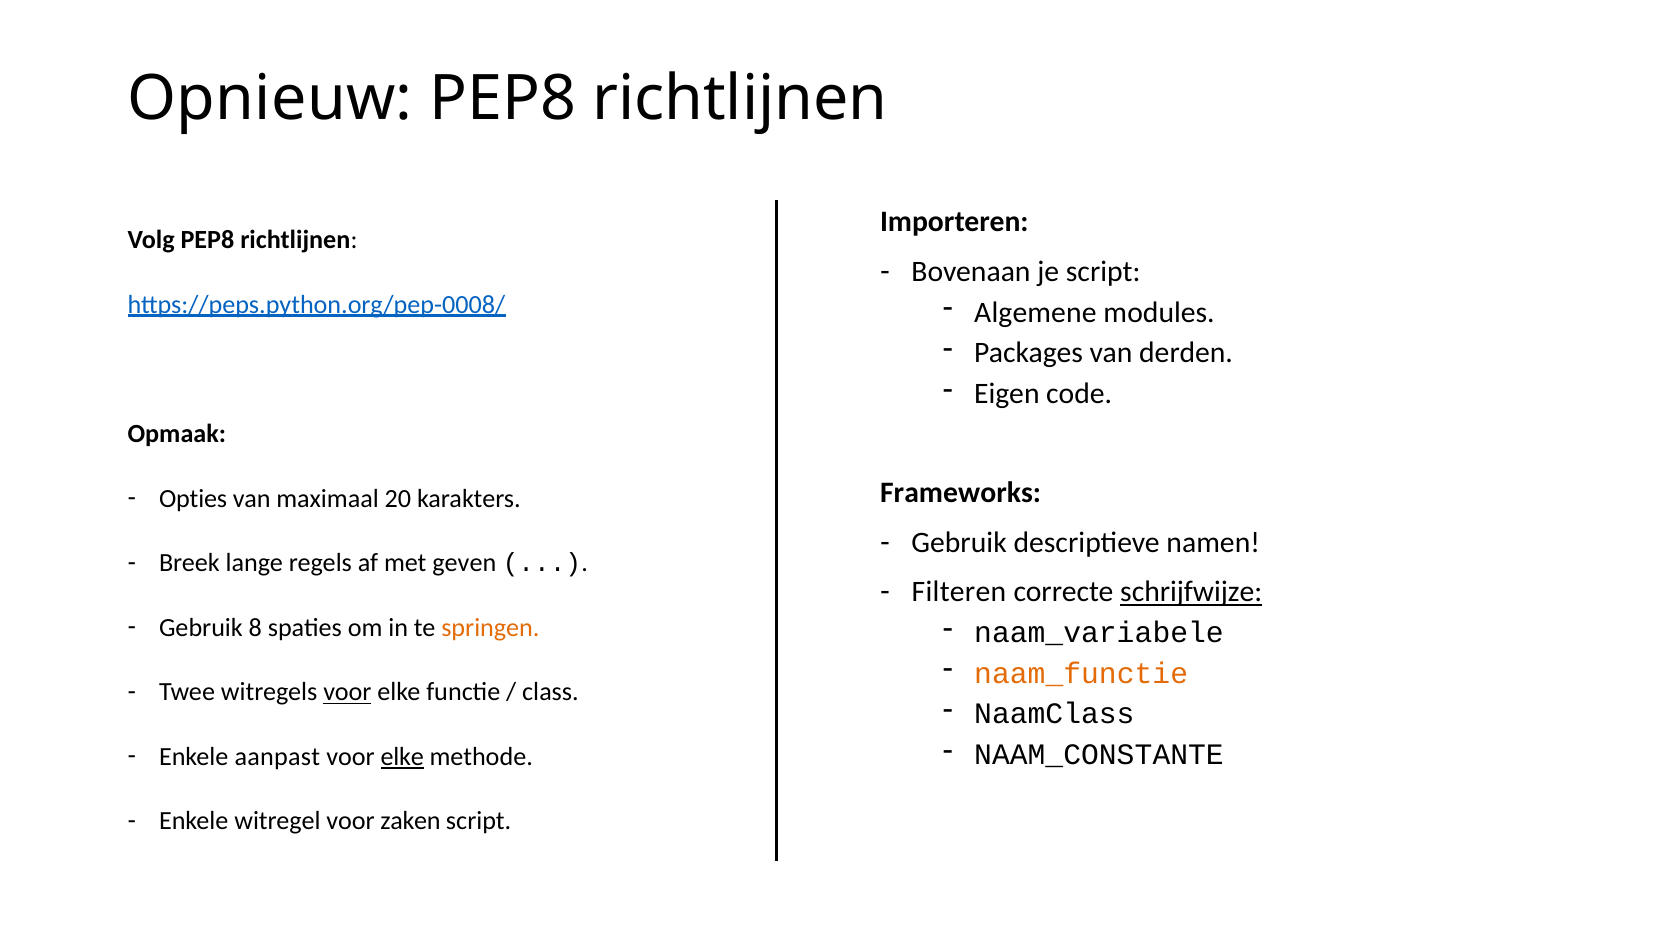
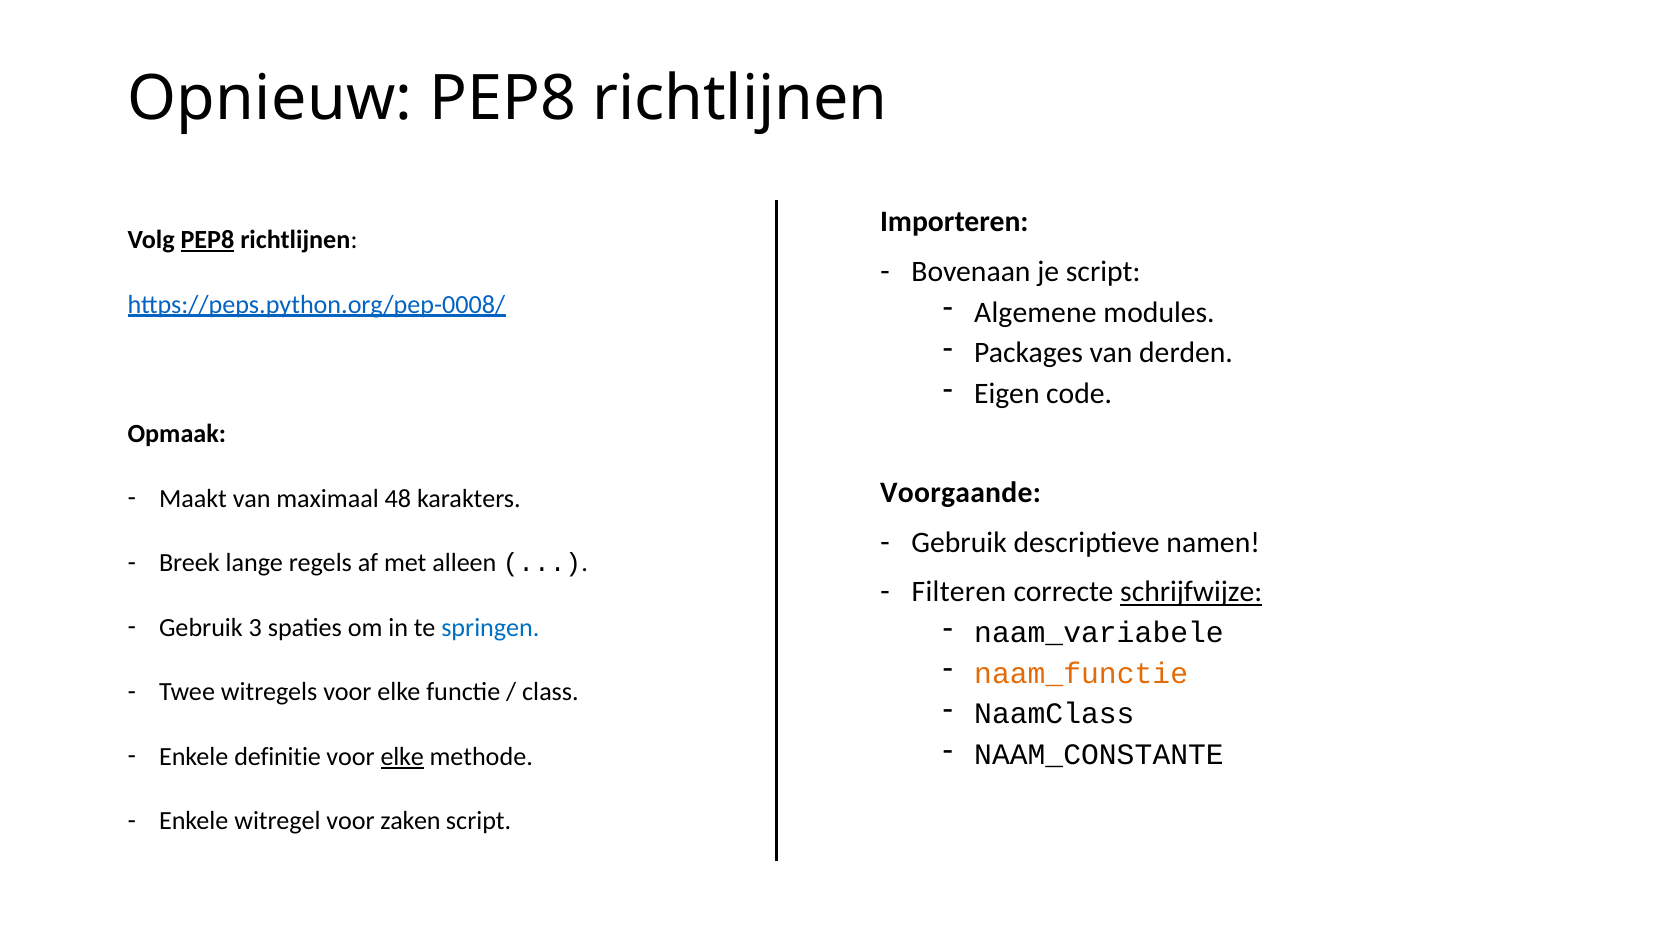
PEP8 underline: none -> present (207, 239)
Frameworks: Frameworks -> Voorgaande (961, 493)
Opties: Opties -> Maakt (193, 498)
20: 20 -> 48 (398, 498)
geven: geven -> alleen (464, 563)
8: 8 -> 3 (255, 627)
springen colour: orange -> blue (490, 627)
voor underline: present -> none (347, 692)
aanpast: aanpast -> definitie (278, 756)
